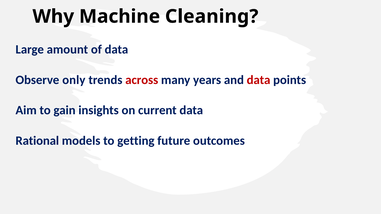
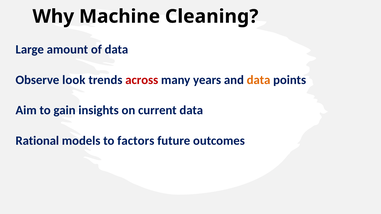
only: only -> look (74, 80)
data colour: red -> orange (259, 80)
getting: getting -> factors (136, 141)
